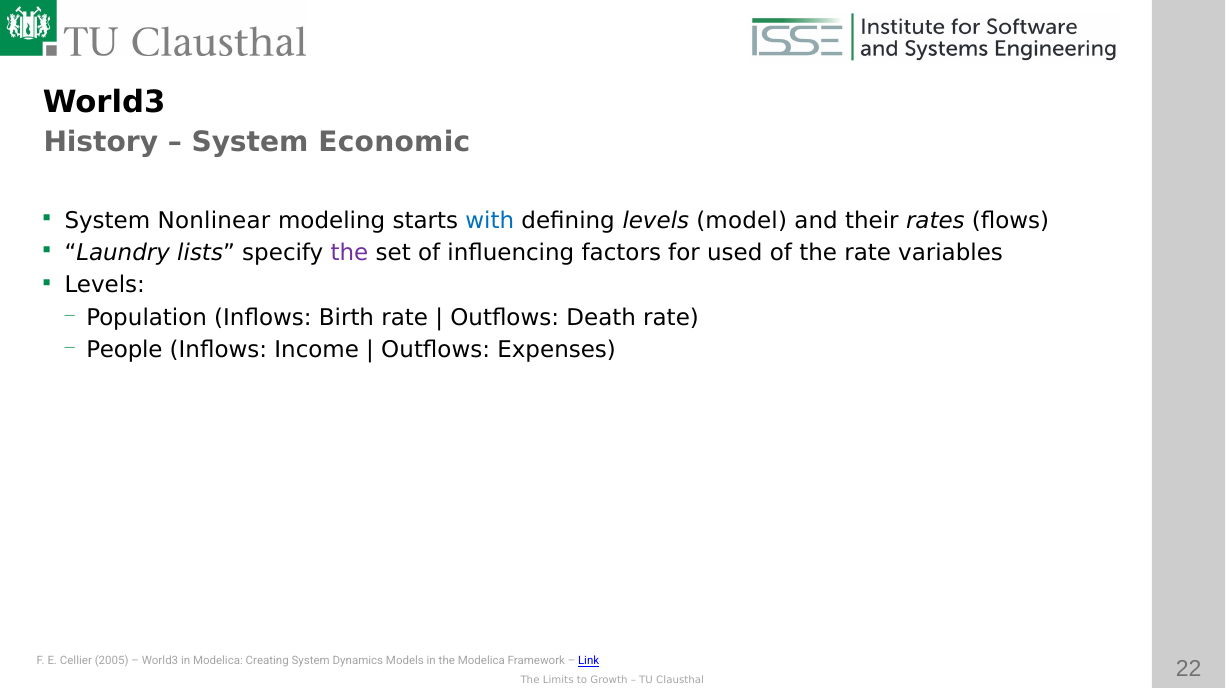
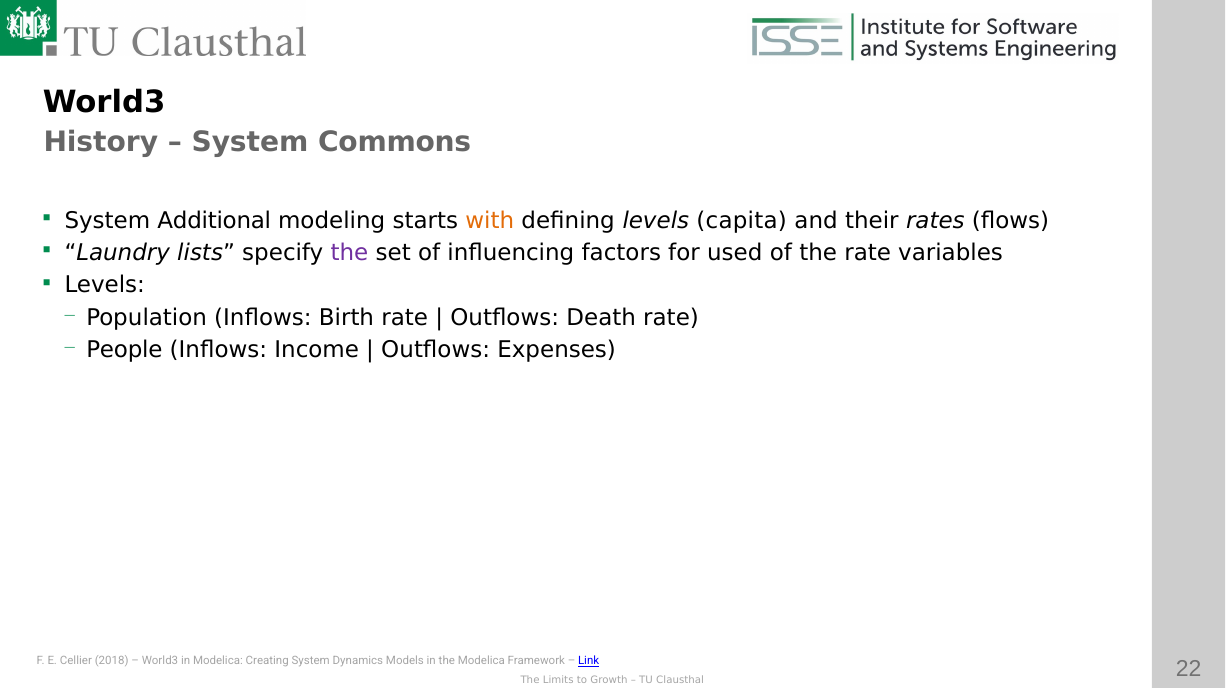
Economic: Economic -> Commons (395, 142)
Nonlinear: Nonlinear -> Additional (214, 221)
with colour: blue -> orange (490, 221)
model: model -> capita (742, 221)
2005: 2005 -> 2018 (112, 661)
